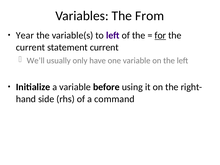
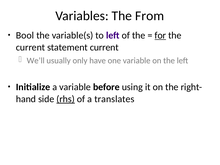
Year: Year -> Bool (25, 35)
rhs underline: none -> present (66, 99)
command: command -> translates (114, 99)
